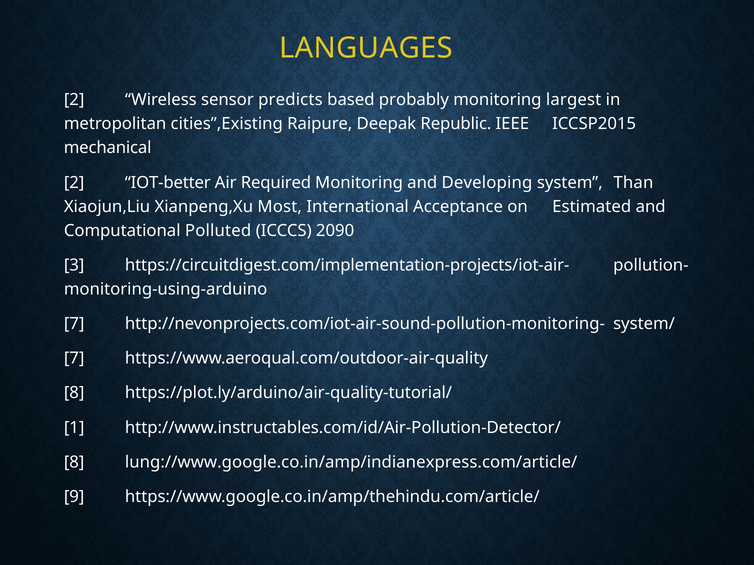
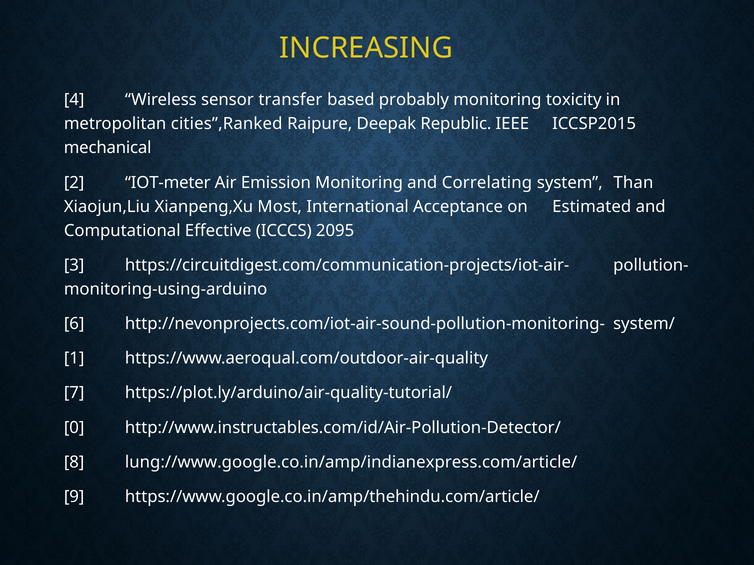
LANGUAGES: LANGUAGES -> INCREASING (366, 48)
2: 2 -> 4 (74, 100)
predicts: predicts -> transfer (290, 100)
largest: largest -> toxicity (574, 100)
cities”,Existing: cities”,Existing -> cities”,Ranked (227, 124)
IOT-better: IOT-better -> IOT-meter (168, 183)
Required: Required -> Emission (276, 183)
Developing: Developing -> Correlating (487, 183)
Polluted: Polluted -> Effective (218, 231)
2090: 2090 -> 2095 (335, 231)
https://circuitdigest.com/implementation-projects/iot-air-: https://circuitdigest.com/implementation-projects/iot-air- -> https://circuitdigest.com/communication-projects/iot-air- (347, 265)
7: 7 -> 6 (74, 324)
7: 7 -> 1 (74, 359)
8: 8 -> 7 (74, 393)
1: 1 -> 0 (74, 428)
